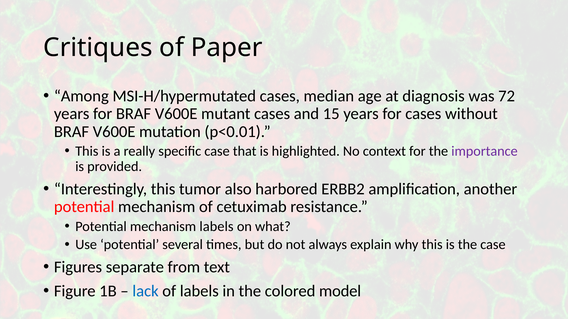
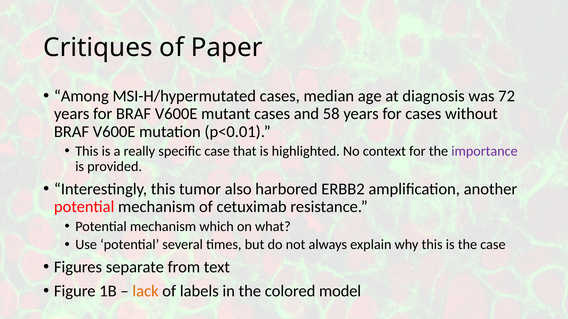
15: 15 -> 58 (331, 114)
mechanism labels: labels -> which (217, 227)
lack colour: blue -> orange (145, 291)
